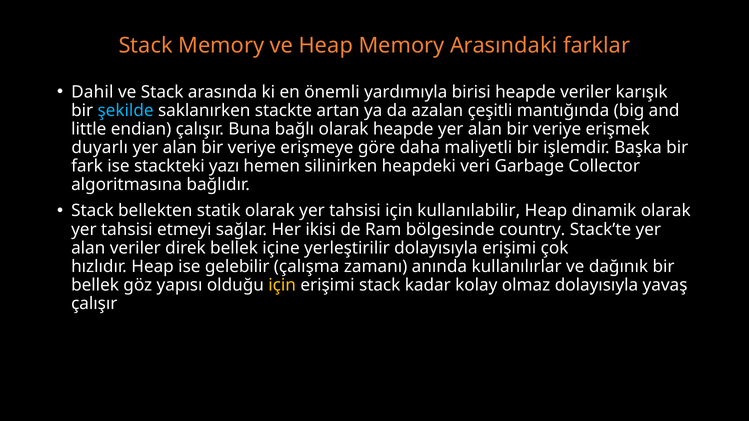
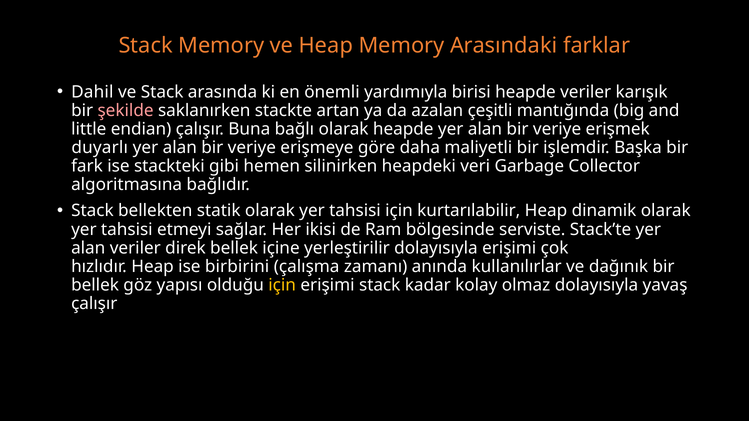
şekilde colour: light blue -> pink (126, 111)
yazı: yazı -> gibi (224, 166)
kullanılabilir: kullanılabilir -> kurtarılabilir (469, 211)
country: country -> serviste (532, 230)
gelebilir: gelebilir -> birbirini (237, 267)
